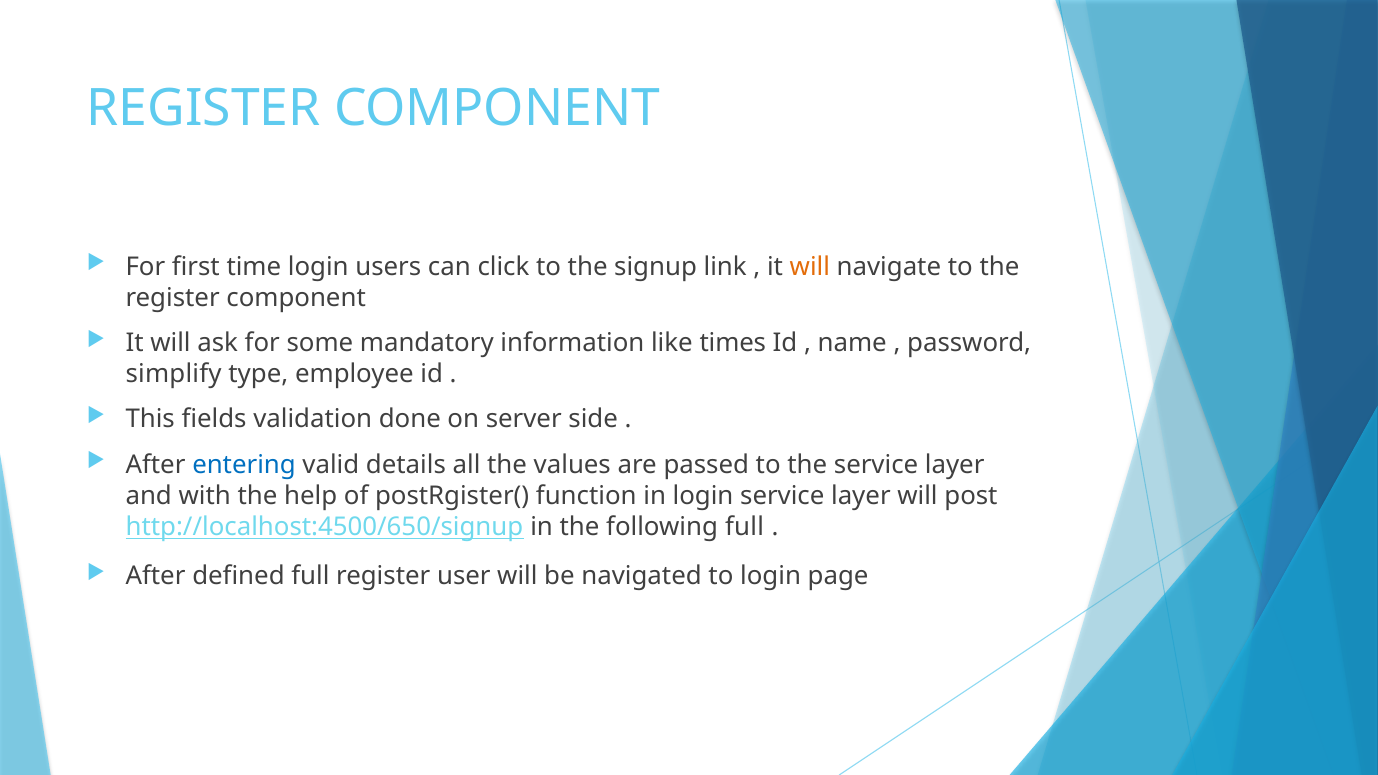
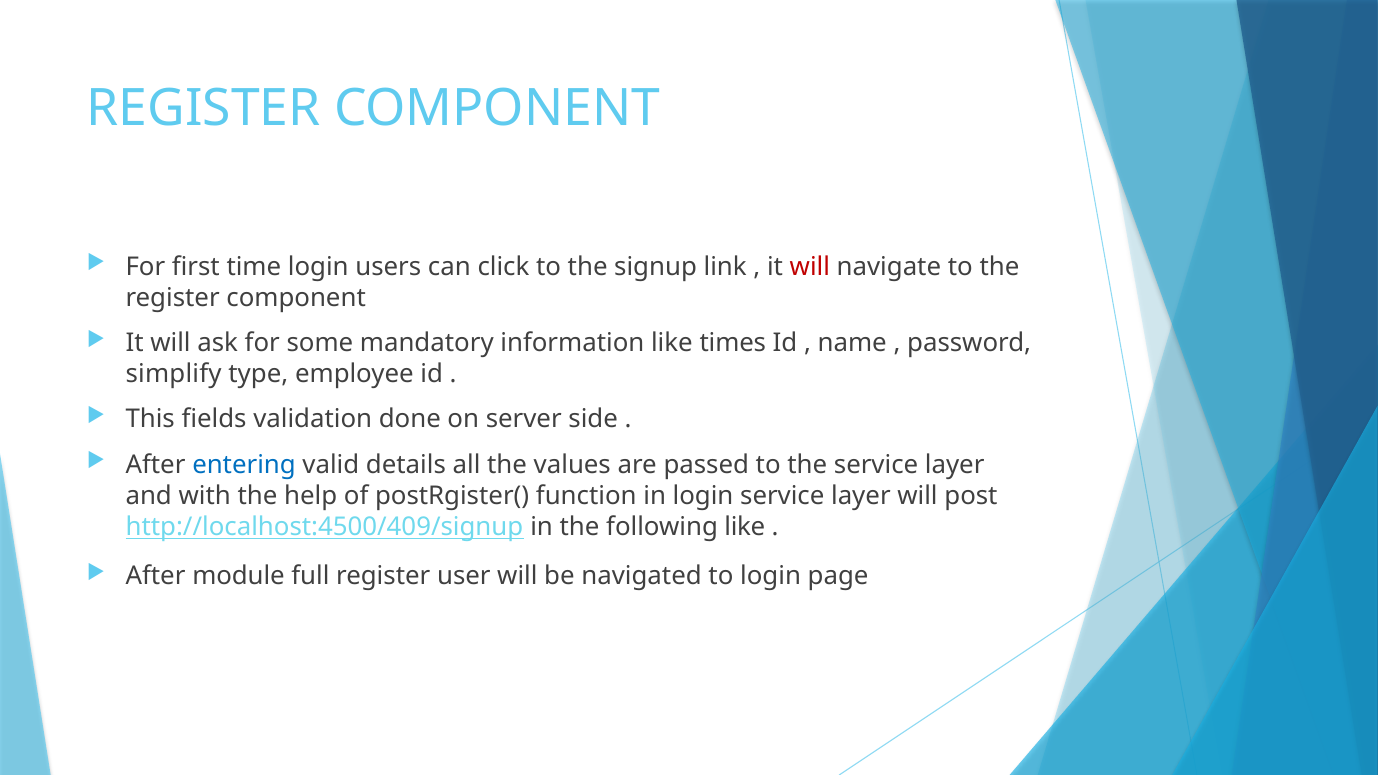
will colour: orange -> red (810, 267)
http://localhost:4500/650/signup: http://localhost:4500/650/signup -> http://localhost:4500/409/signup (324, 527)
following full: full -> like (745, 527)
defined: defined -> module (238, 576)
